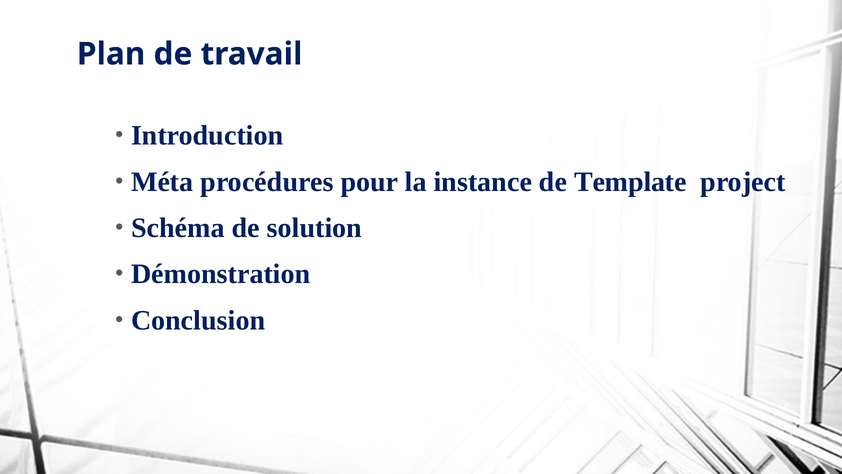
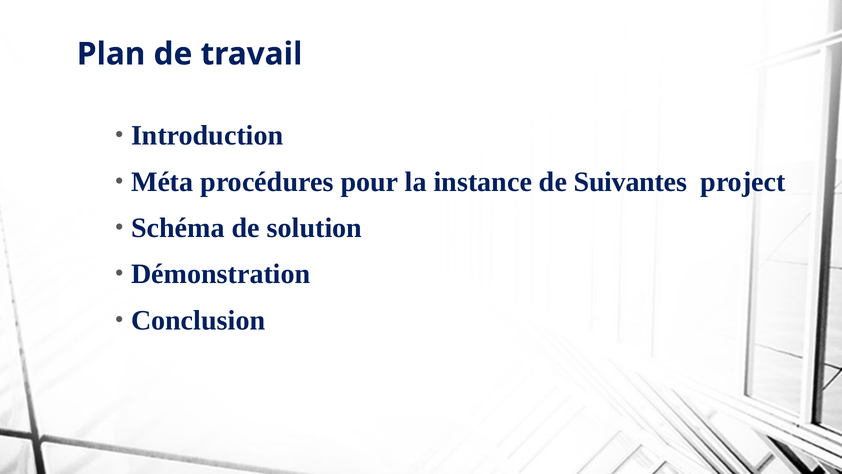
Template: Template -> Suivantes (630, 182)
